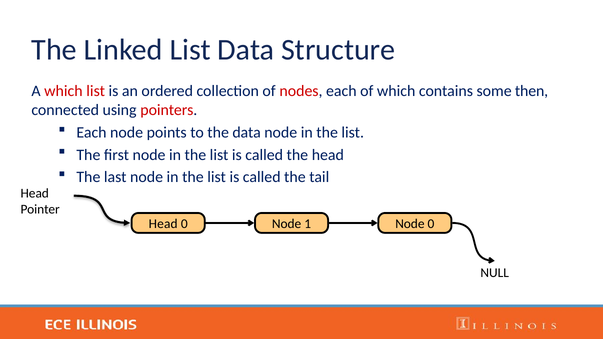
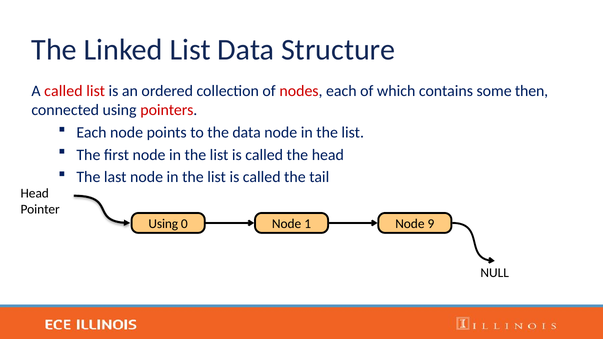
A which: which -> called (63, 91)
Head: Head -> Using (163, 224)
Node 0: 0 -> 9 (431, 224)
